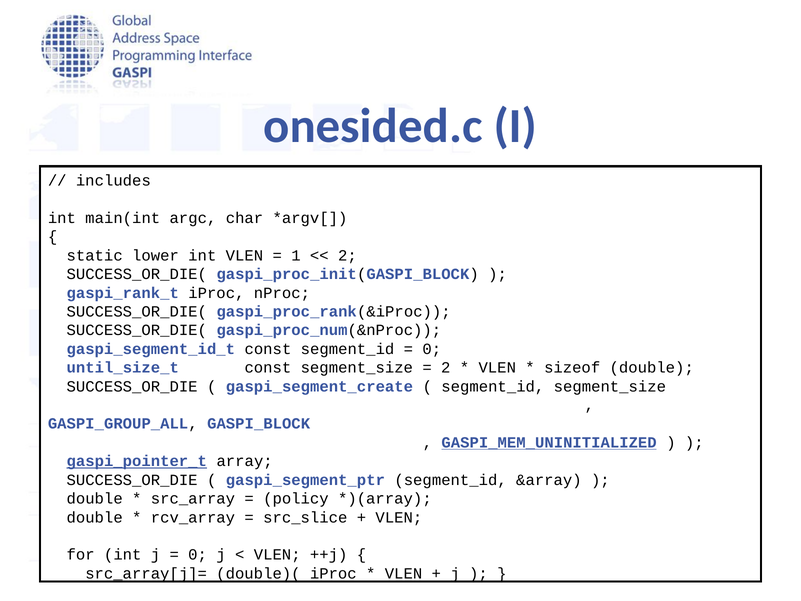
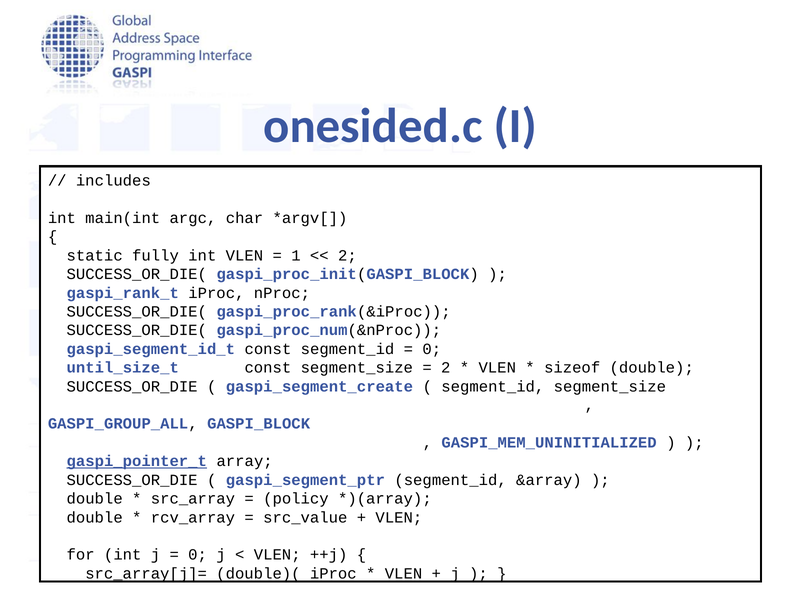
lower: lower -> fully (155, 255)
GASPI_MEM_UNINITIALIZED underline: present -> none (549, 442)
src_slice: src_slice -> src_value (305, 517)
